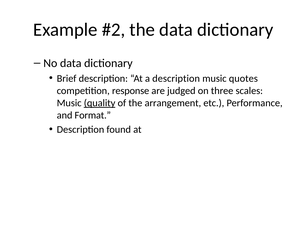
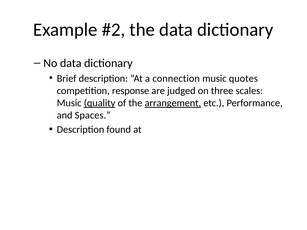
a description: description -> connection (176, 78)
arrangement underline: none -> present (173, 103)
Format: Format -> Spaces (93, 115)
